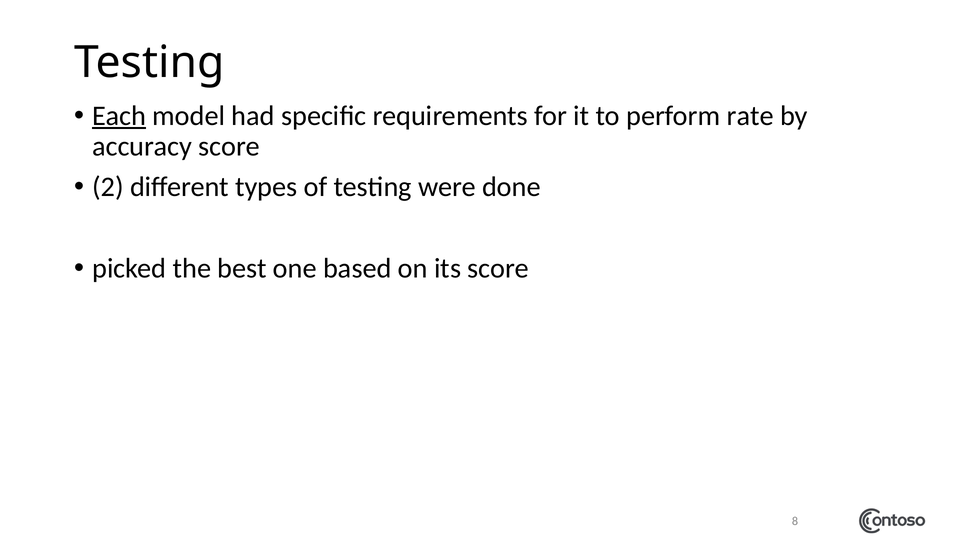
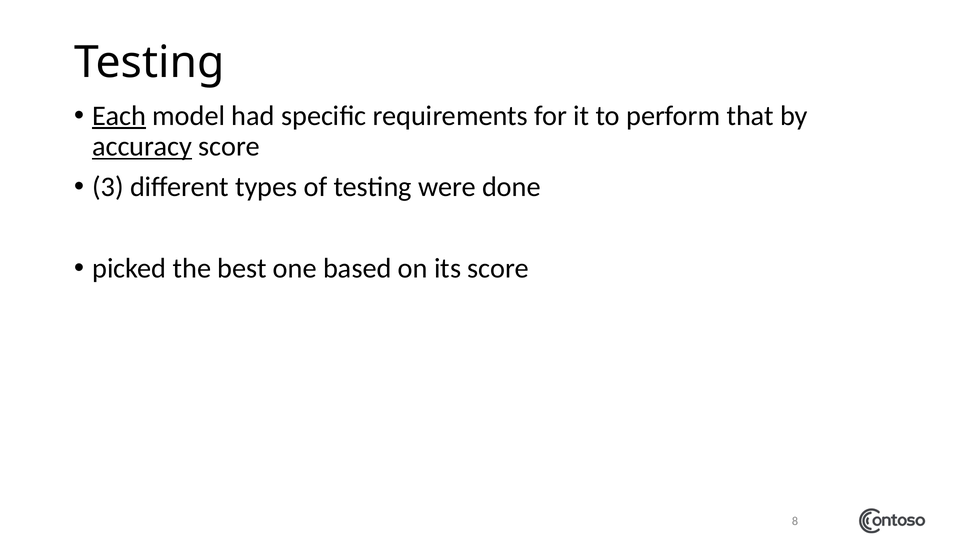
rate: rate -> that (750, 116)
accuracy underline: none -> present (142, 146)
2: 2 -> 3 (108, 187)
